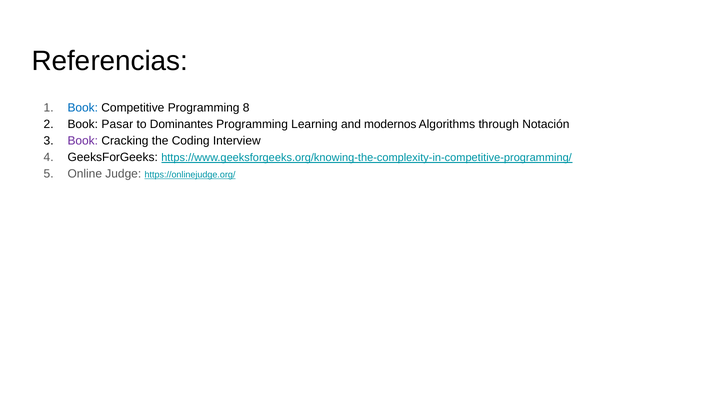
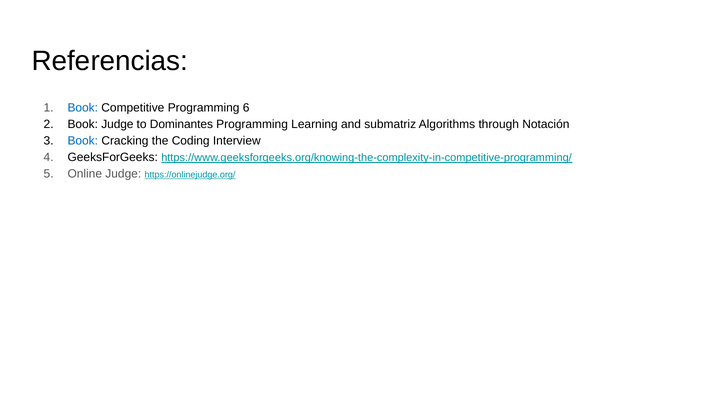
8: 8 -> 6 (246, 108)
Book Pasar: Pasar -> Judge (117, 124)
modernos: modernos -> submatriz (390, 124)
Book colour: purple -> blue (83, 141)
